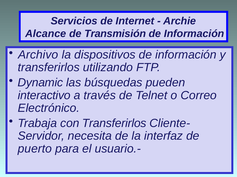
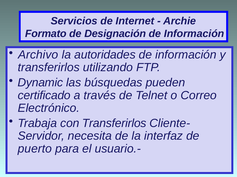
Alcance: Alcance -> Formato (46, 34)
Transmisión: Transmisión -> Designación (115, 34)
dispositivos: dispositivos -> autoridades (105, 55)
interactivo: interactivo -> certificado (44, 96)
